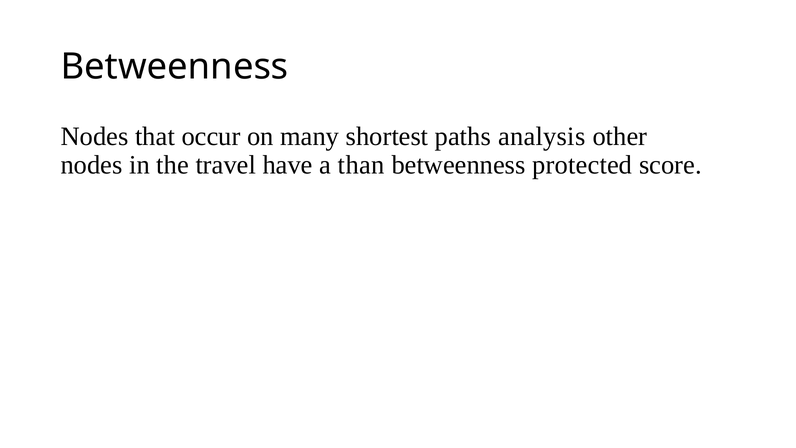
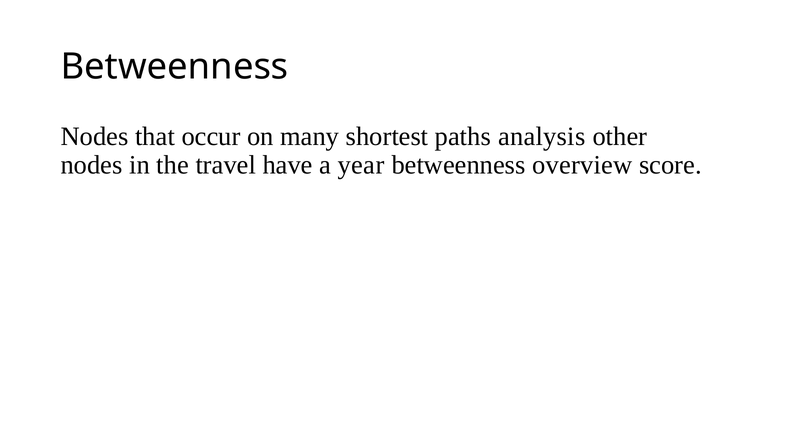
than: than -> year (361, 165)
protected: protected -> overview (582, 165)
